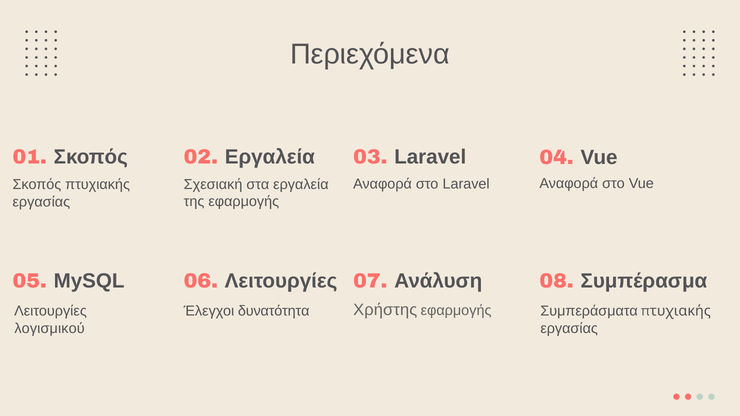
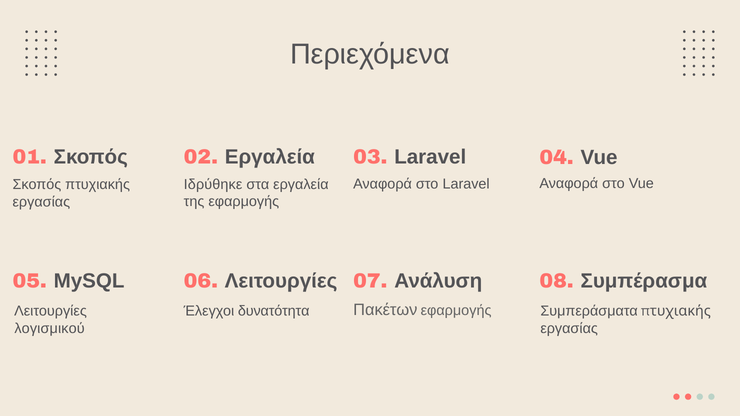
Σχεσιακή: Σχεσιακή -> Ιδρύθηκε (213, 184)
Χρήστης: Χρήστης -> Πακέτων (385, 310)
